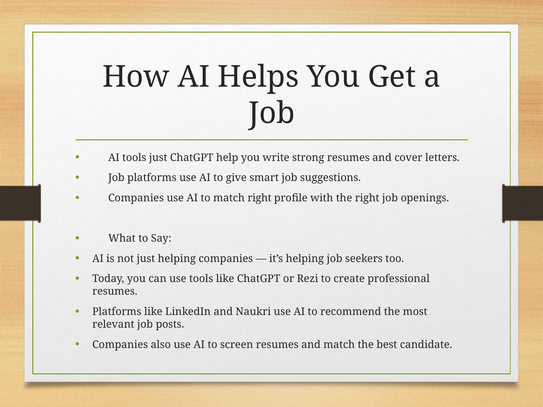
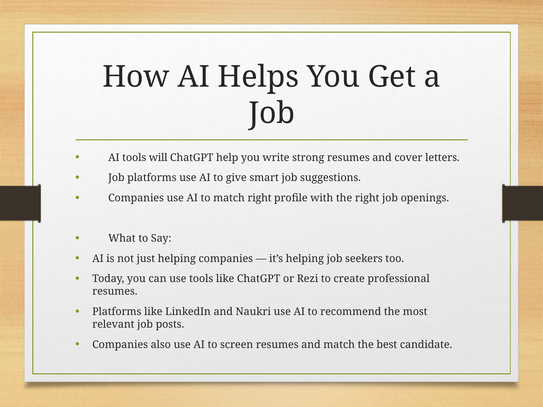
tools just: just -> will (158, 158)
